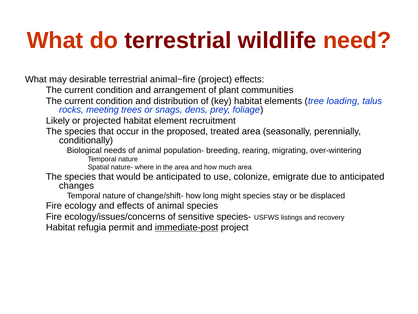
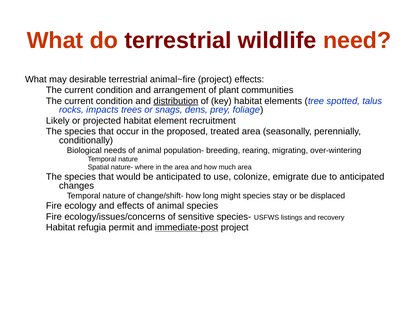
distribution underline: none -> present (176, 101)
loading: loading -> spotted (343, 101)
meeting: meeting -> impacts (102, 110)
